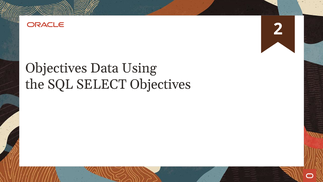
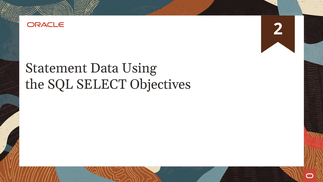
Objectives: Objectives -> Statement (56, 68)
